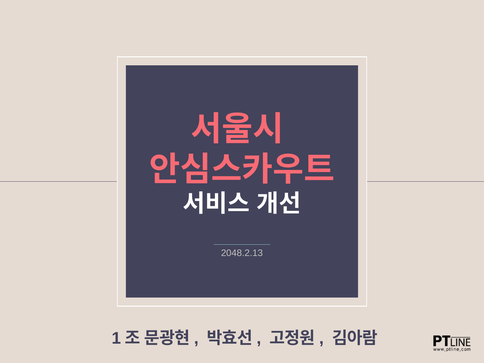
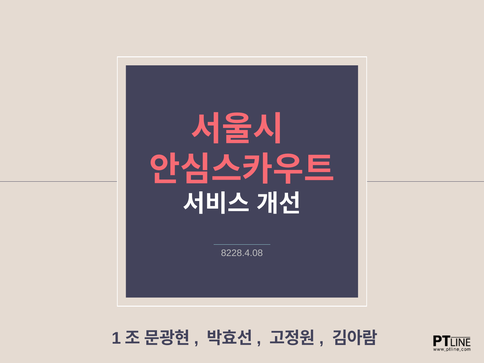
2048.2.13: 2048.2.13 -> 8228.4.08 (242, 253)
